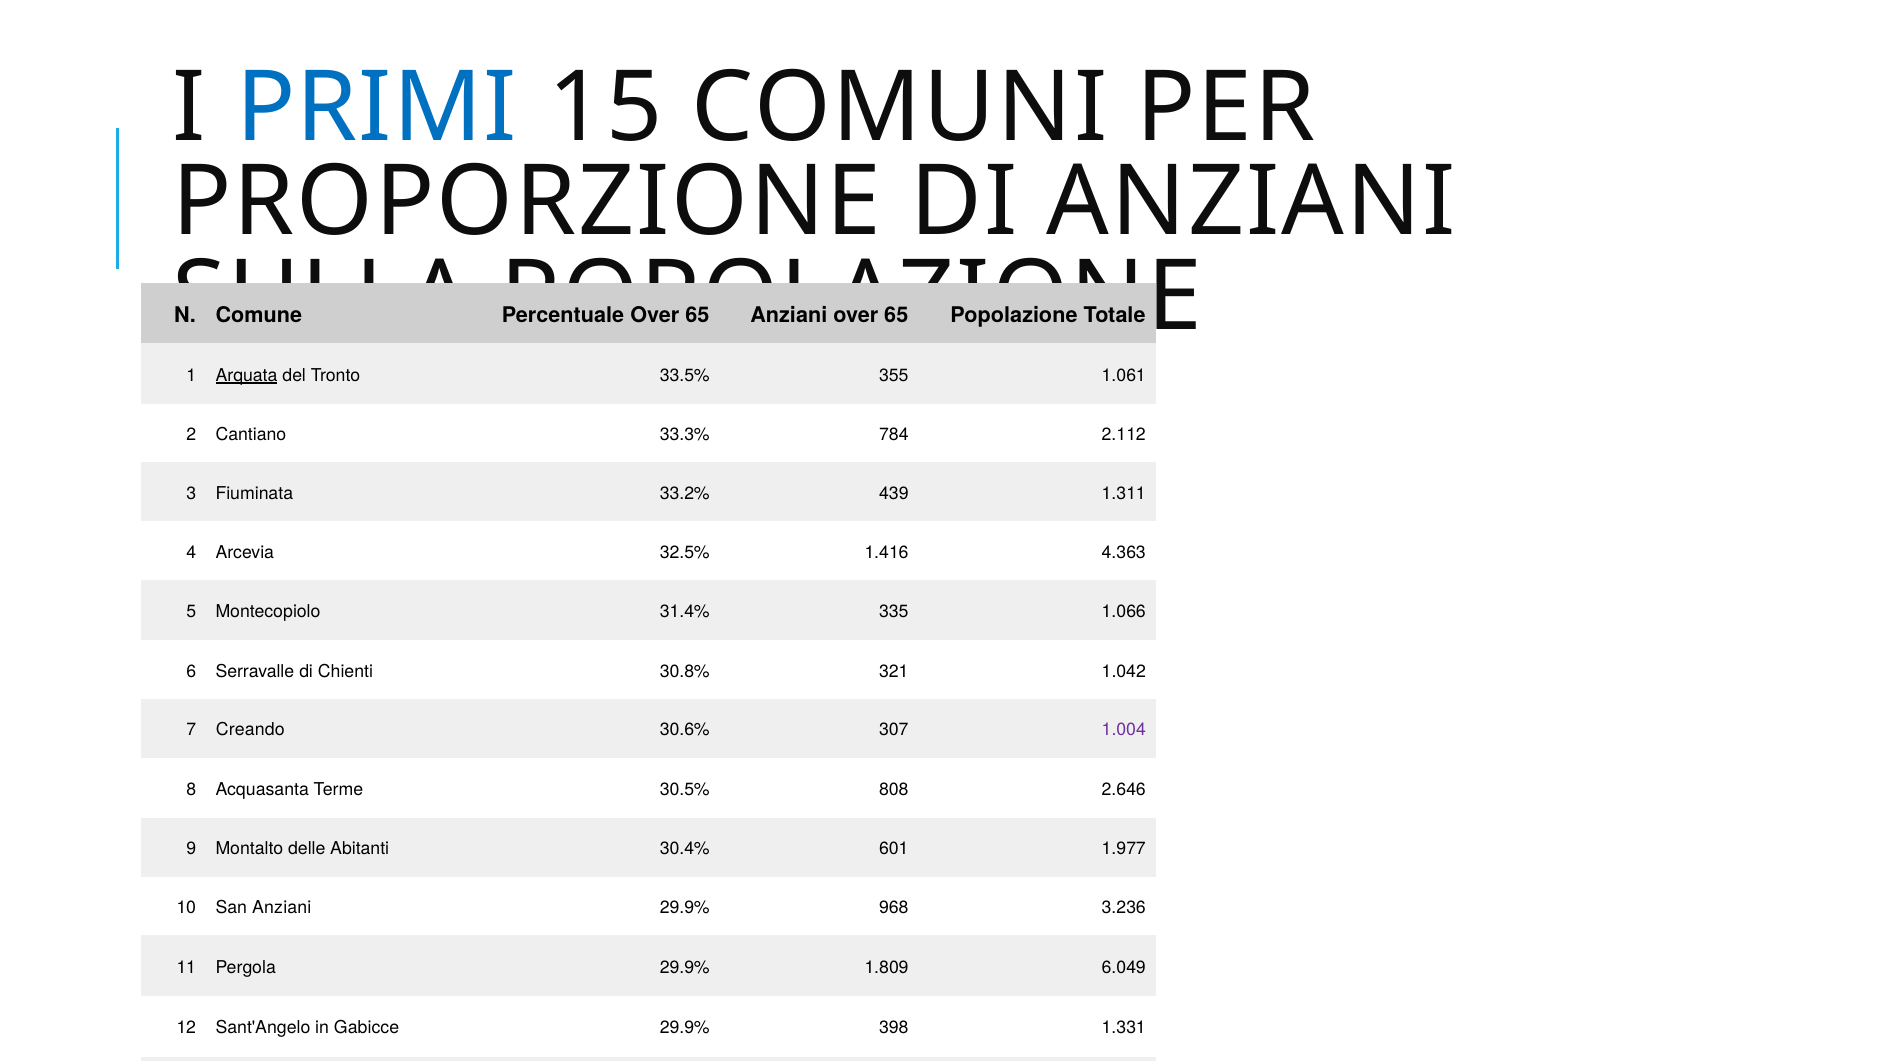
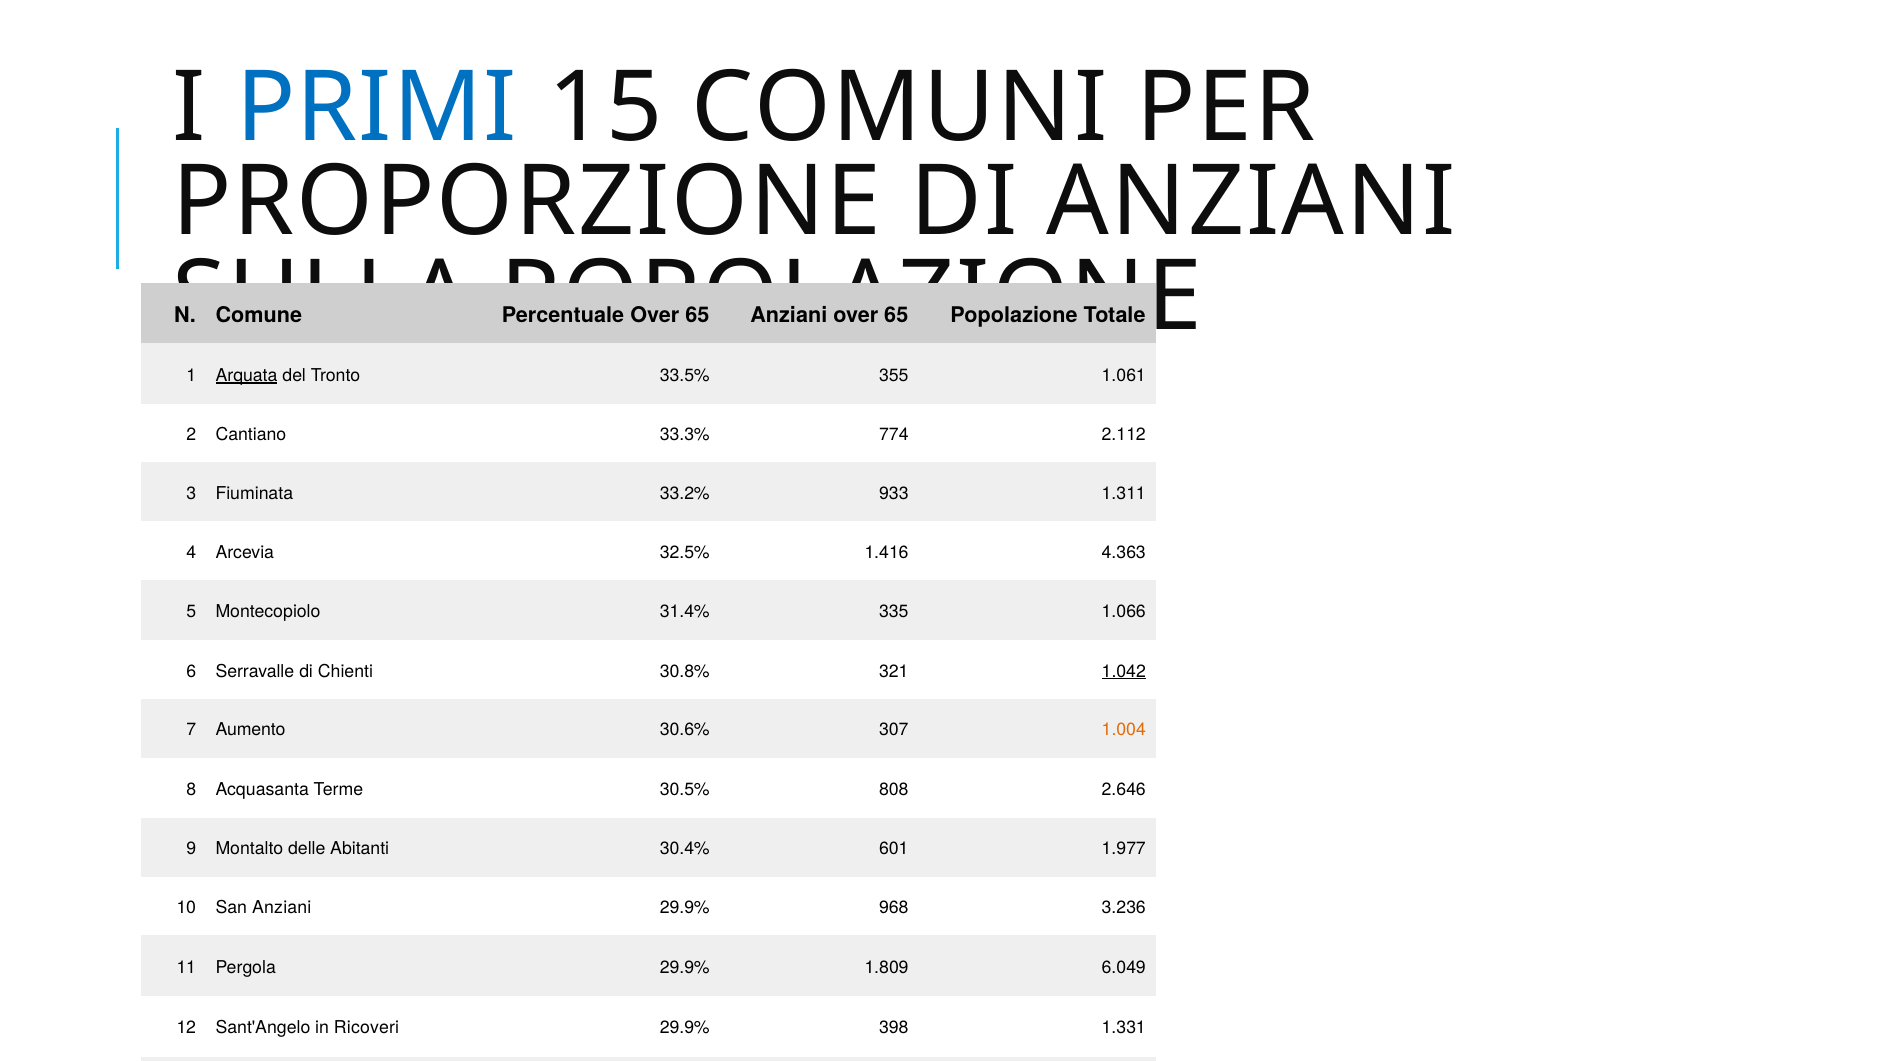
784: 784 -> 774 (894, 435)
439: 439 -> 933 (894, 494)
1.042 underline: none -> present (1124, 671)
Creando: Creando -> Aumento (250, 730)
1.004 colour: purple -> orange (1124, 730)
Gabicce: Gabicce -> Ricoveri (367, 1028)
